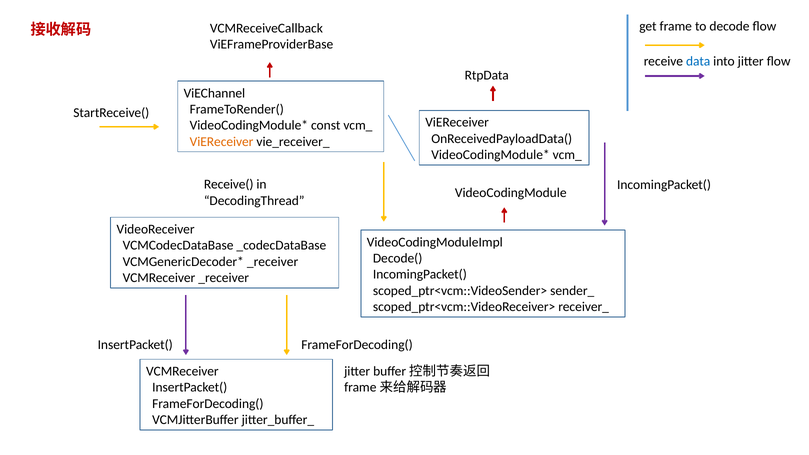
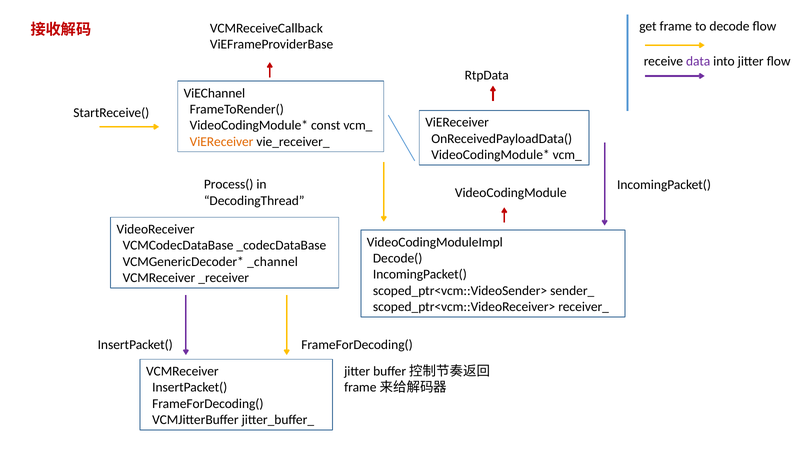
data colour: blue -> purple (698, 62)
Receive(: Receive( -> Process( (229, 184)
_receiver: _receiver -> _channel (273, 262)
